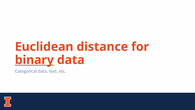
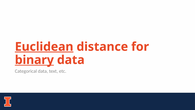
Euclidean underline: none -> present (44, 47)
